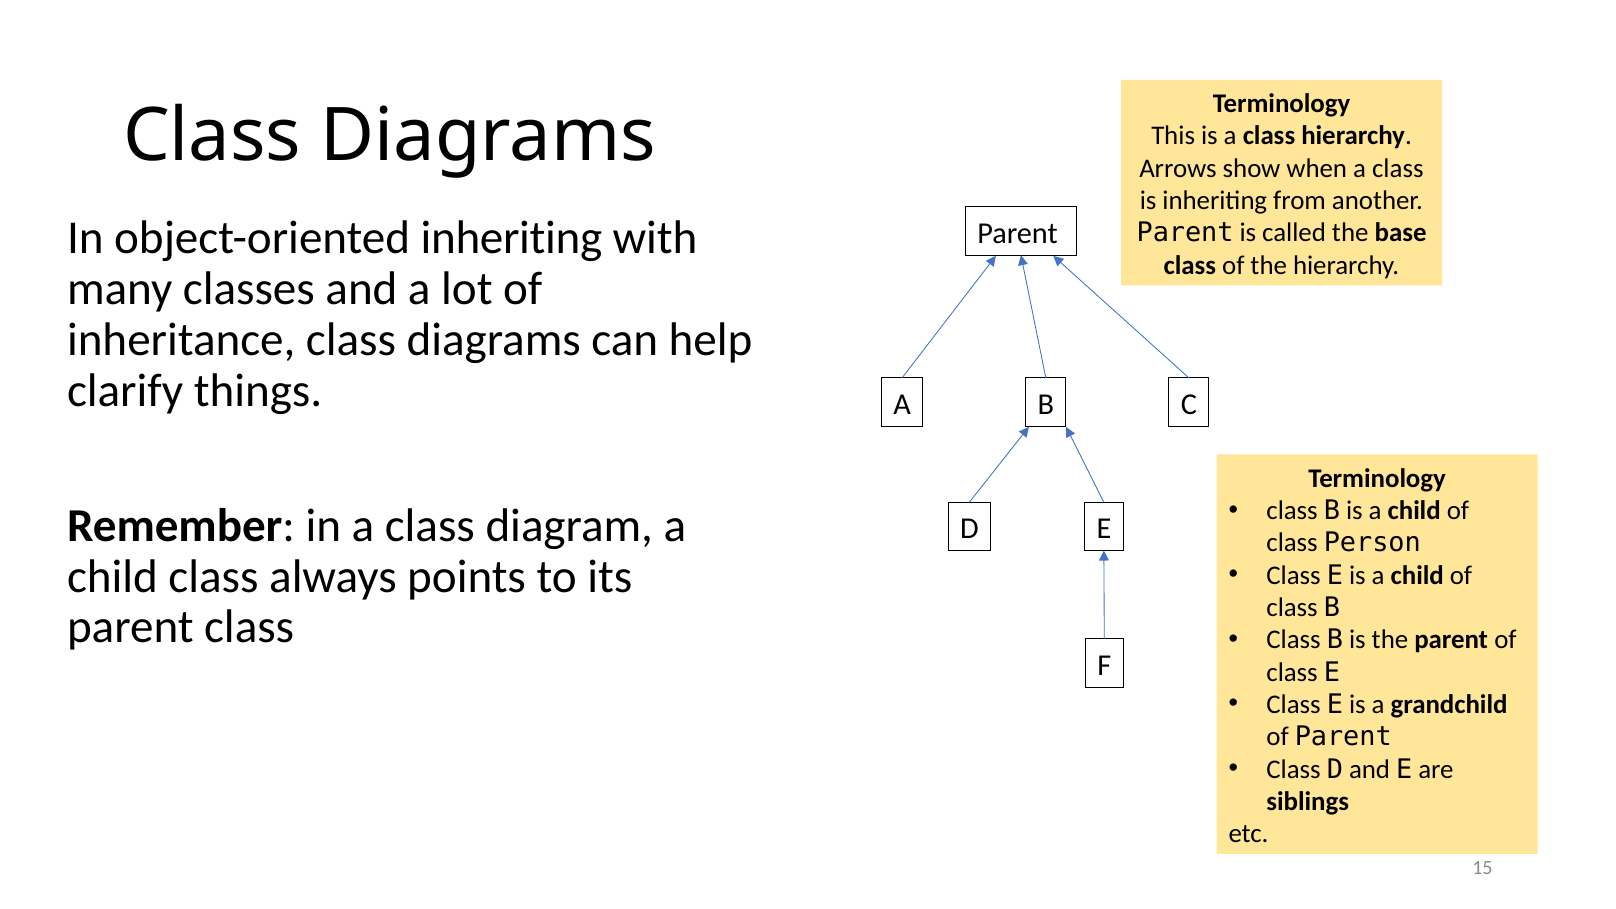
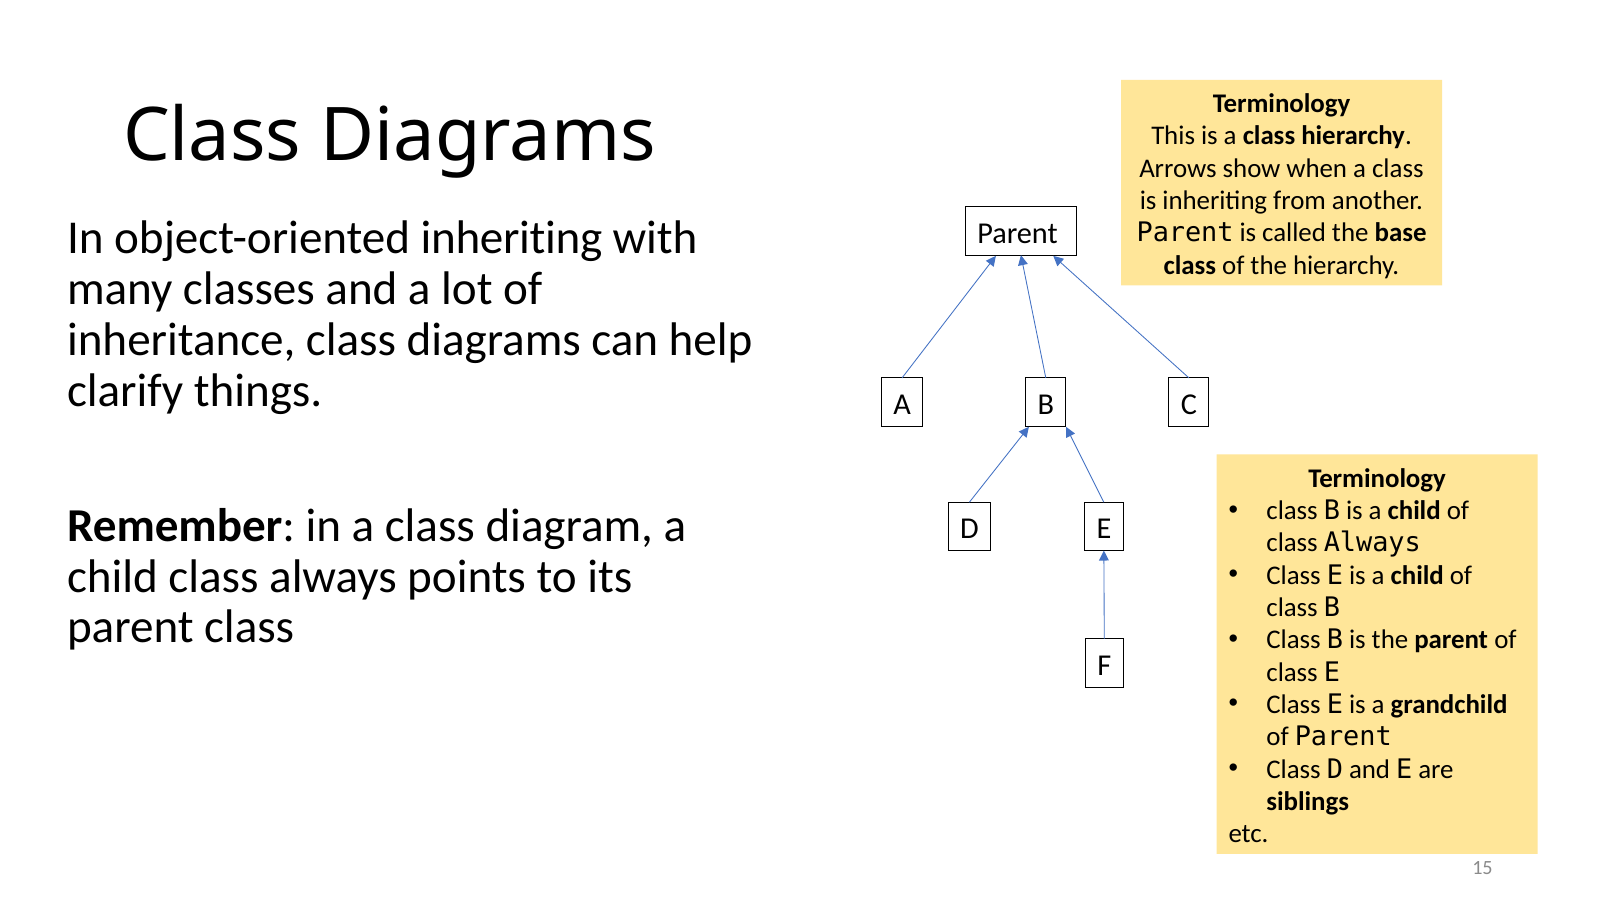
Person: Person -> Always (1372, 543)
